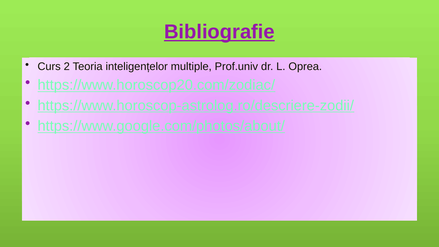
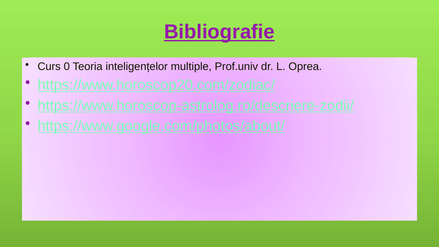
2: 2 -> 0 (67, 67)
